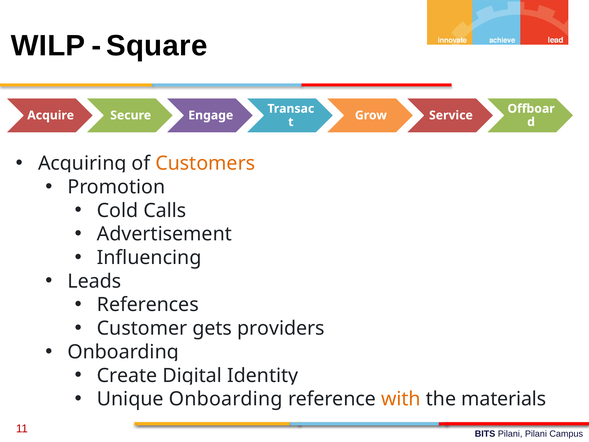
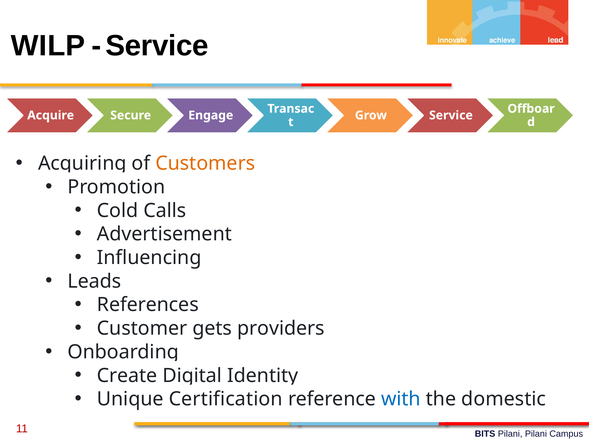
Square: Square -> Service (157, 46)
Unique Onboarding: Onboarding -> Certification (226, 399)
with colour: orange -> blue (401, 399)
materials: materials -> domestic (504, 399)
